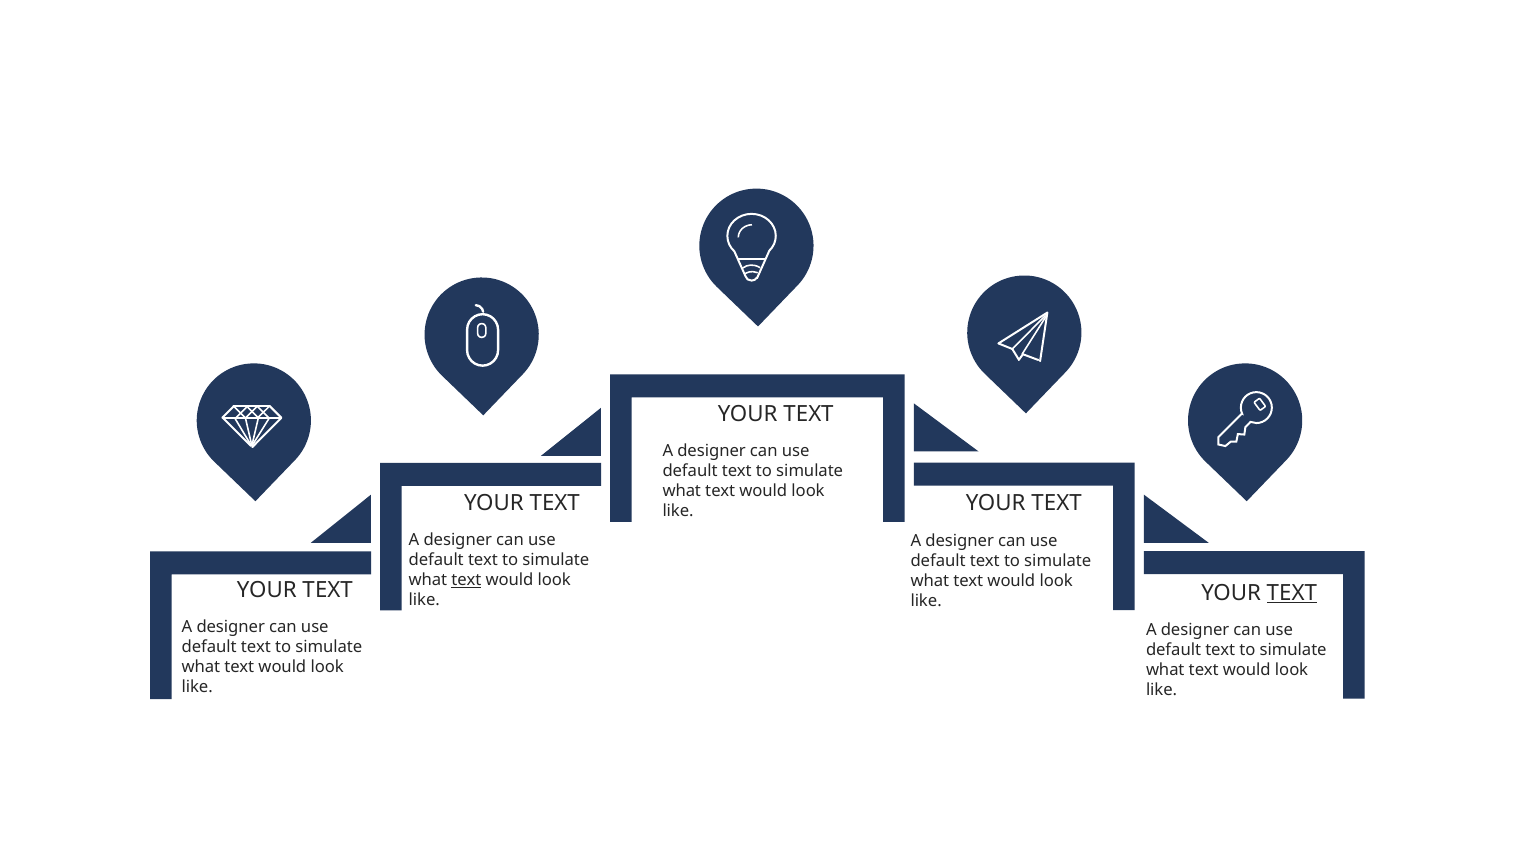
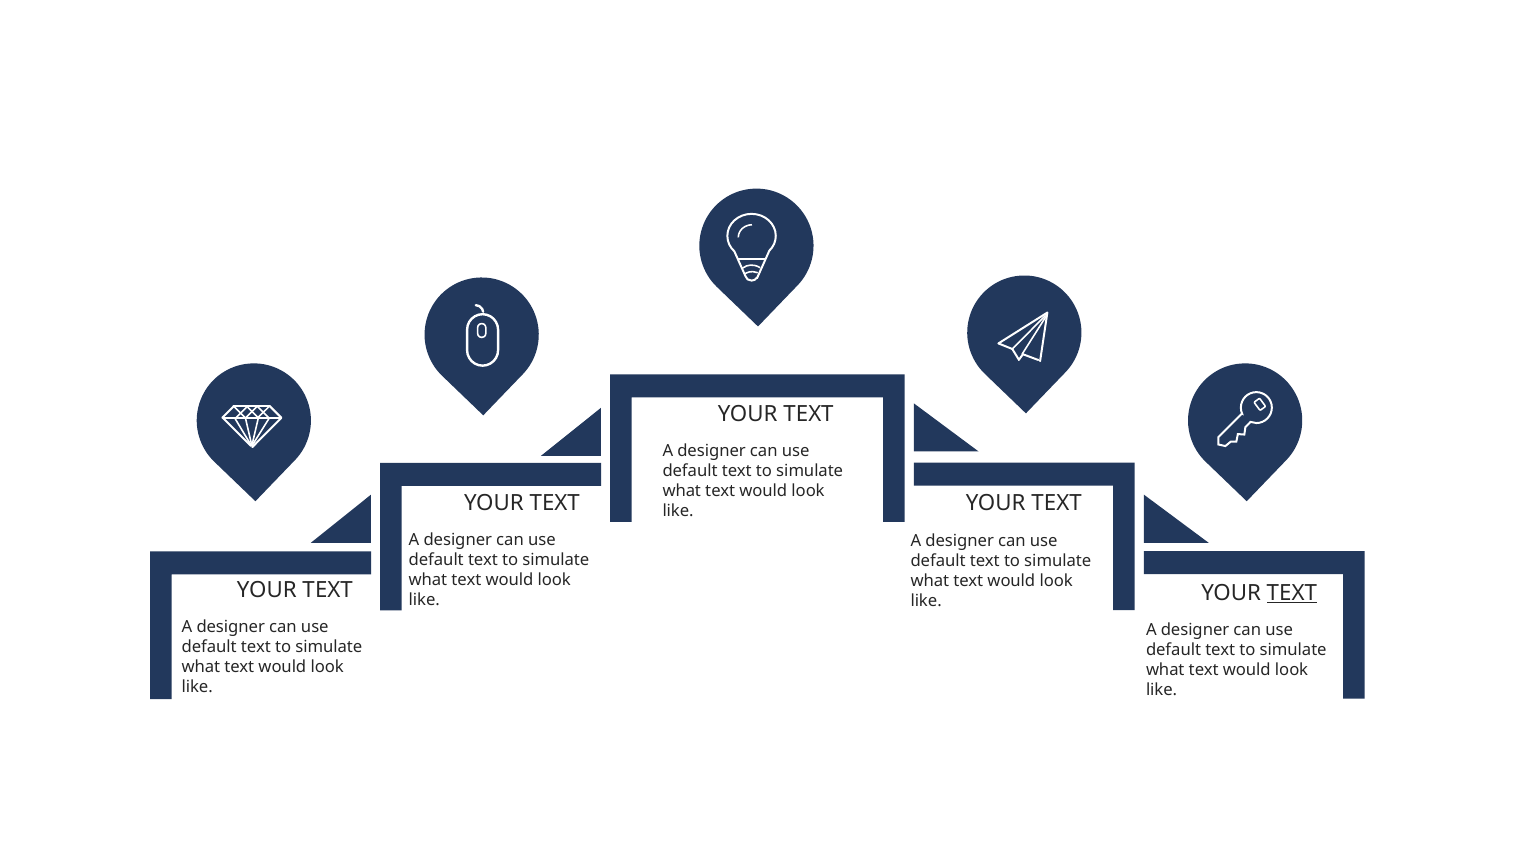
text underline: present -> none (466, 580)
